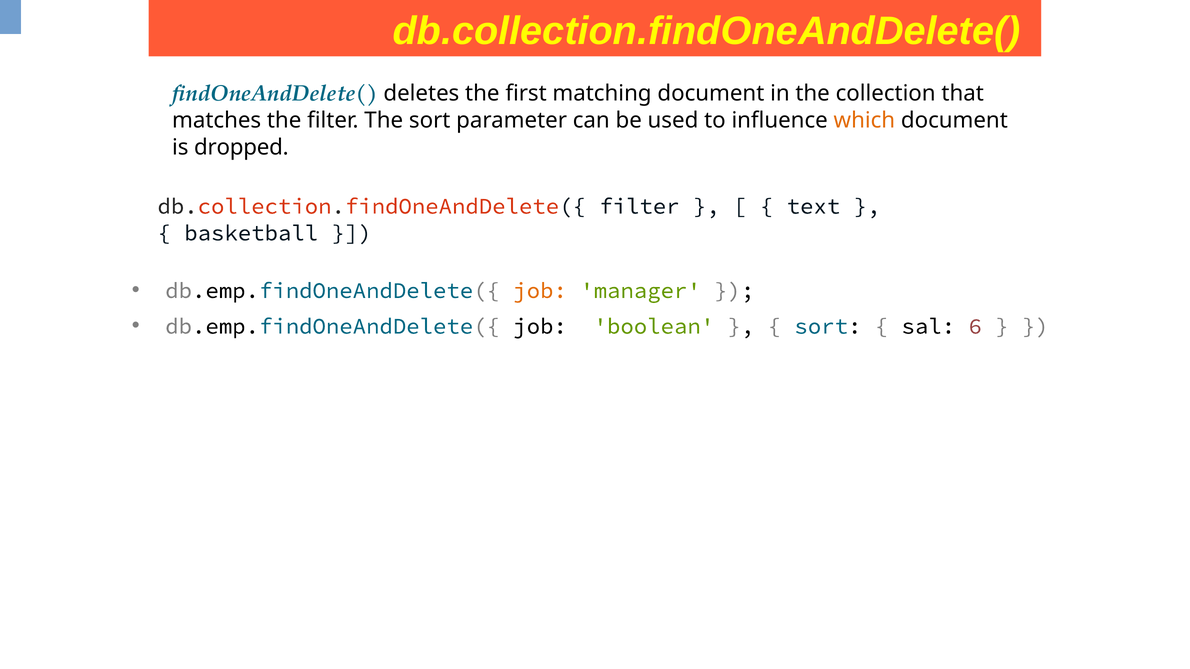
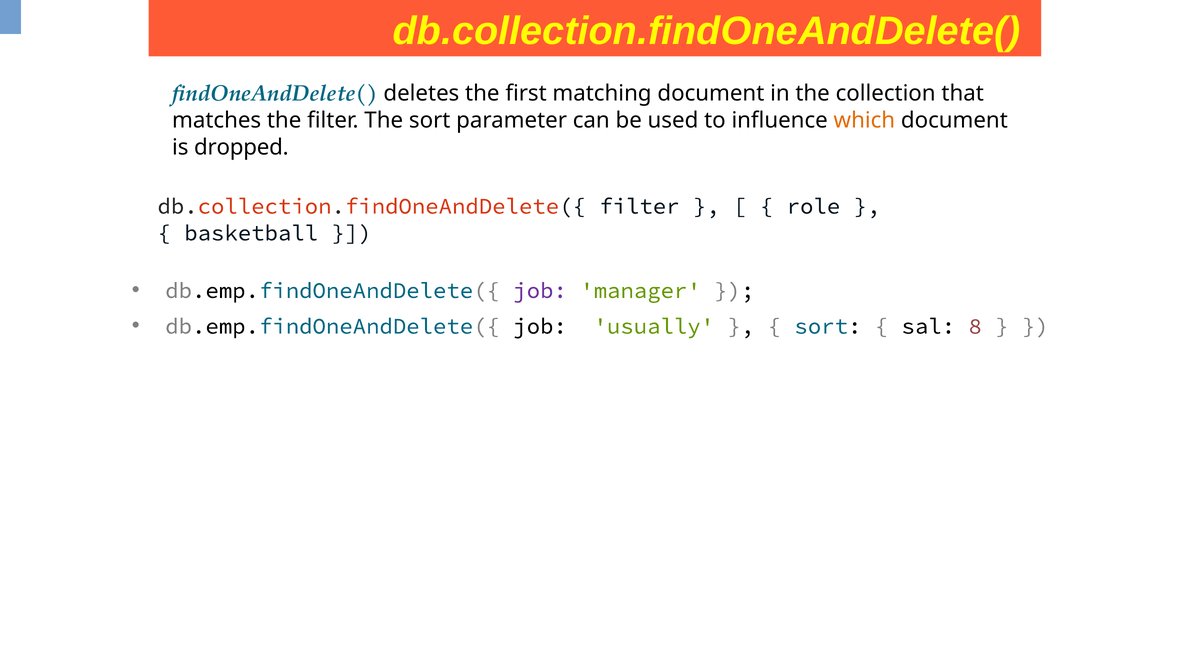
text: text -> role (813, 206)
job colour: orange -> purple (540, 291)
boolean: boolean -> usually (654, 326)
6: 6 -> 8 (975, 326)
